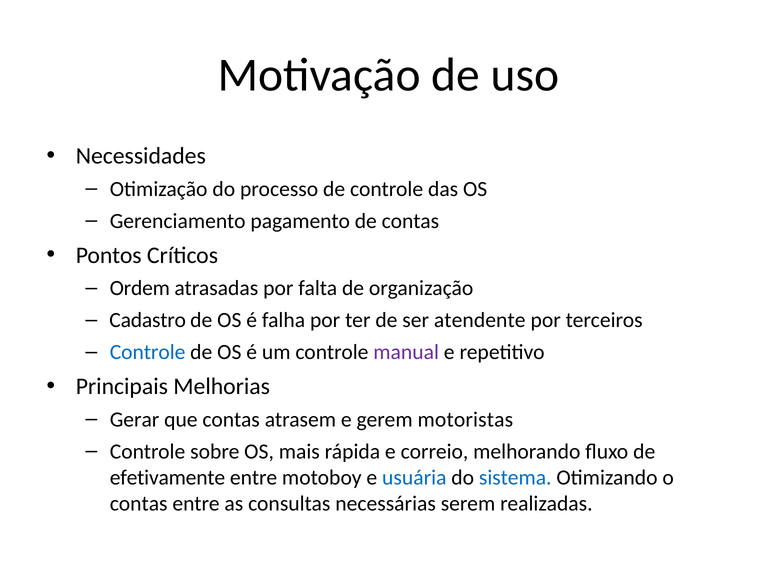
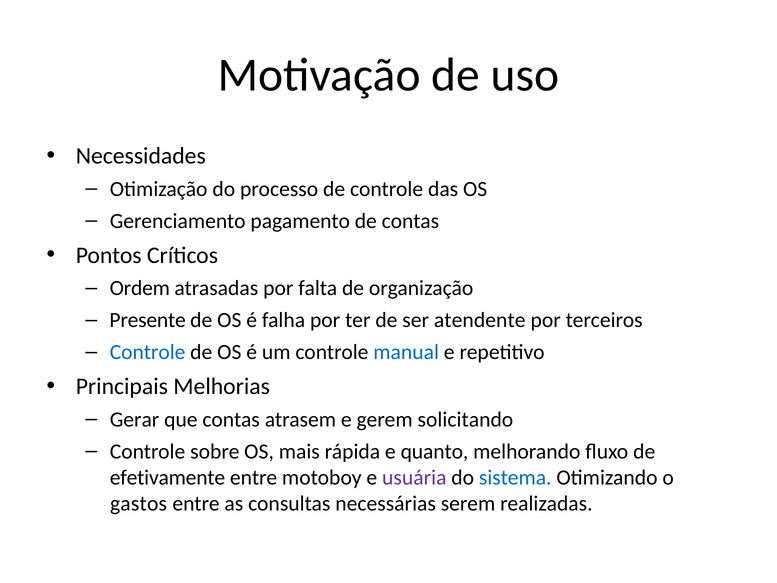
Cadastro: Cadastro -> Presente (148, 320)
manual colour: purple -> blue (406, 352)
motoristas: motoristas -> solicitando (465, 419)
correio: correio -> quanto (434, 451)
usuária colour: blue -> purple (414, 477)
contas: contas -> gastos (139, 503)
